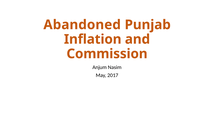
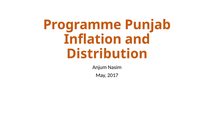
Abandoned: Abandoned -> Programme (82, 25)
Commission: Commission -> Distribution (107, 53)
